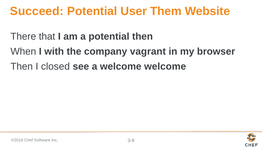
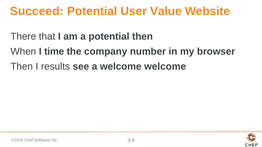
Them: Them -> Value (166, 11)
with: with -> time (54, 52)
vagrant: vagrant -> number (148, 52)
closed: closed -> results (55, 67)
